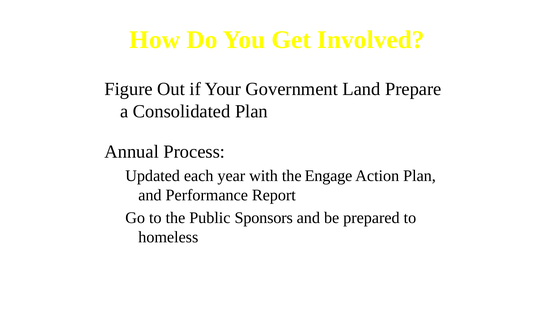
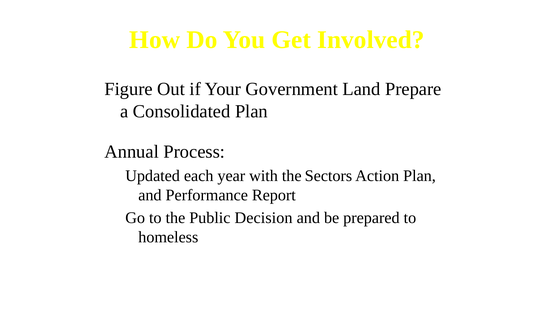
Engage: Engage -> Sectors (328, 175)
Sponsors: Sponsors -> Decision (264, 217)
